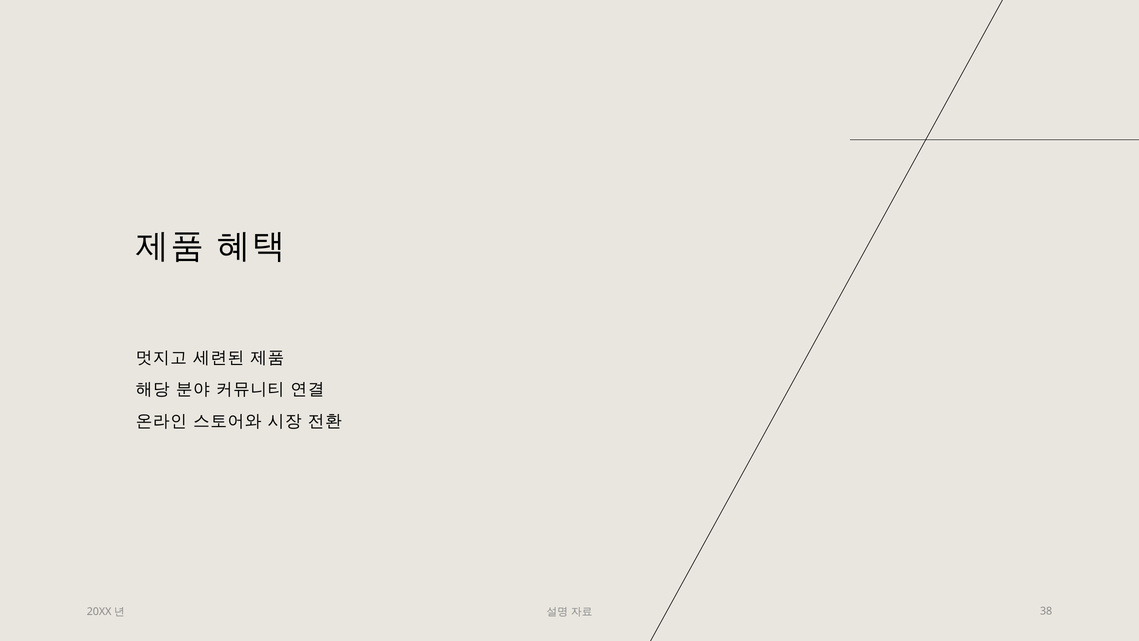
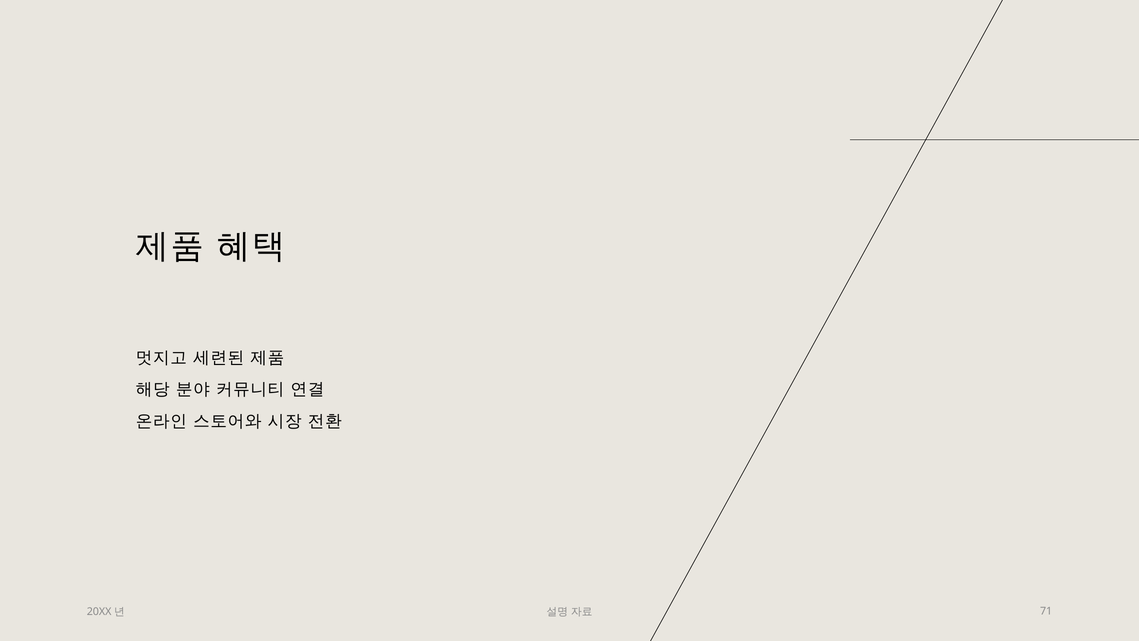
38: 38 -> 71 (1046, 611)
